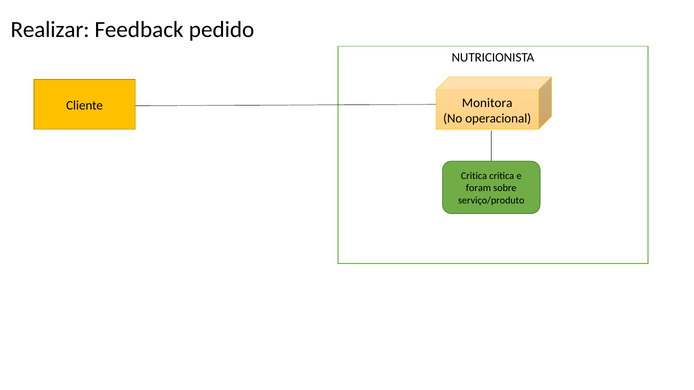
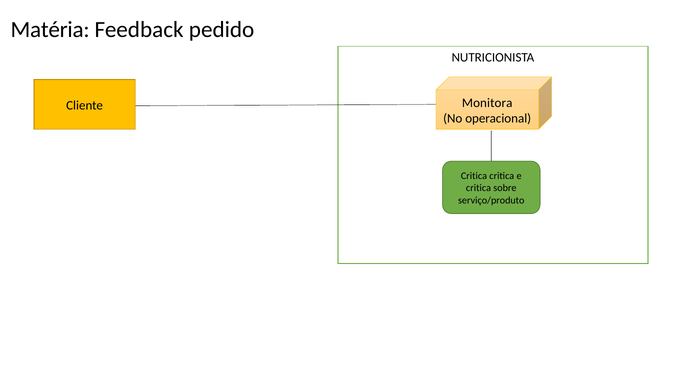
Realizar: Realizar -> Matéria (50, 30)
foram: foram -> critica (478, 188)
